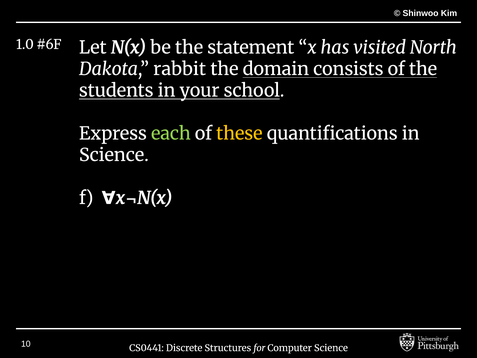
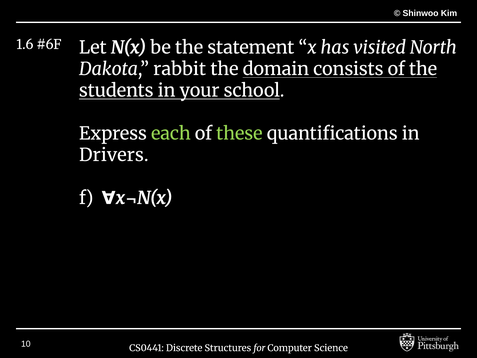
1.0: 1.0 -> 1.6 (25, 45)
these colour: yellow -> light green (239, 134)
Science: Science -> Drivers (114, 155)
